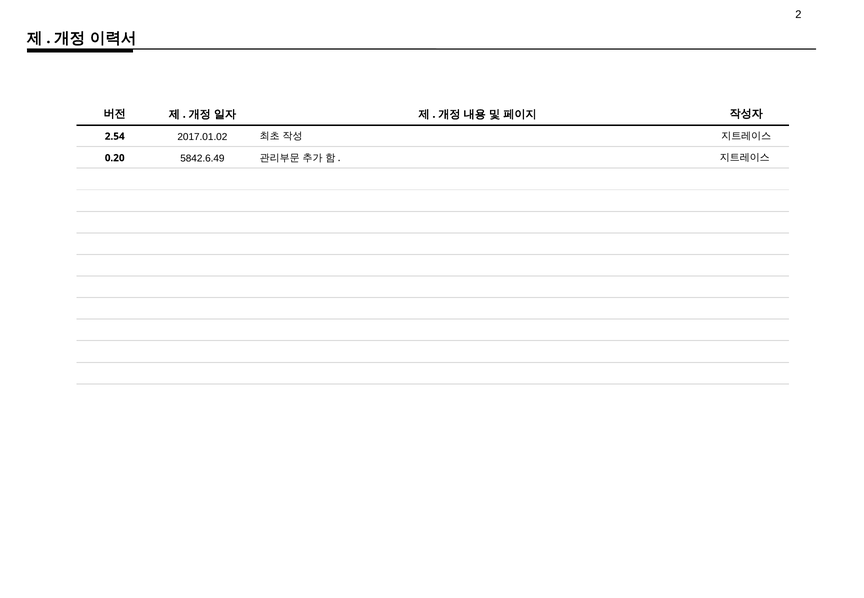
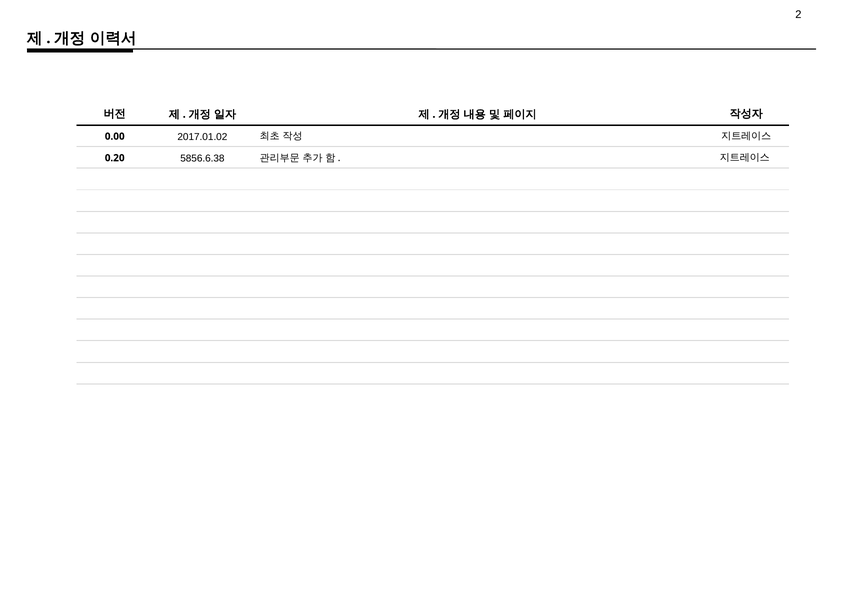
2.54: 2.54 -> 0.00 (115, 136)
5842.6.49: 5842.6.49 -> 5856.6.38 (202, 159)
